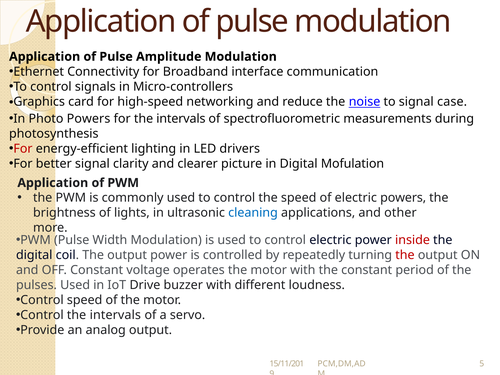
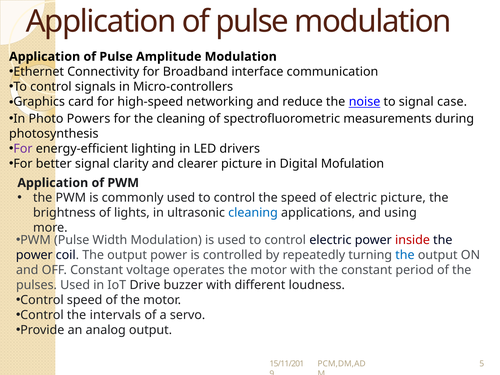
for the intervals: intervals -> cleaning (181, 119)
For colour: red -> purple (23, 149)
electric powers: powers -> picture (403, 198)
other: other -> using (400, 213)
digital: digital -> power (34, 255)
the colour: red -> blue (405, 255)
